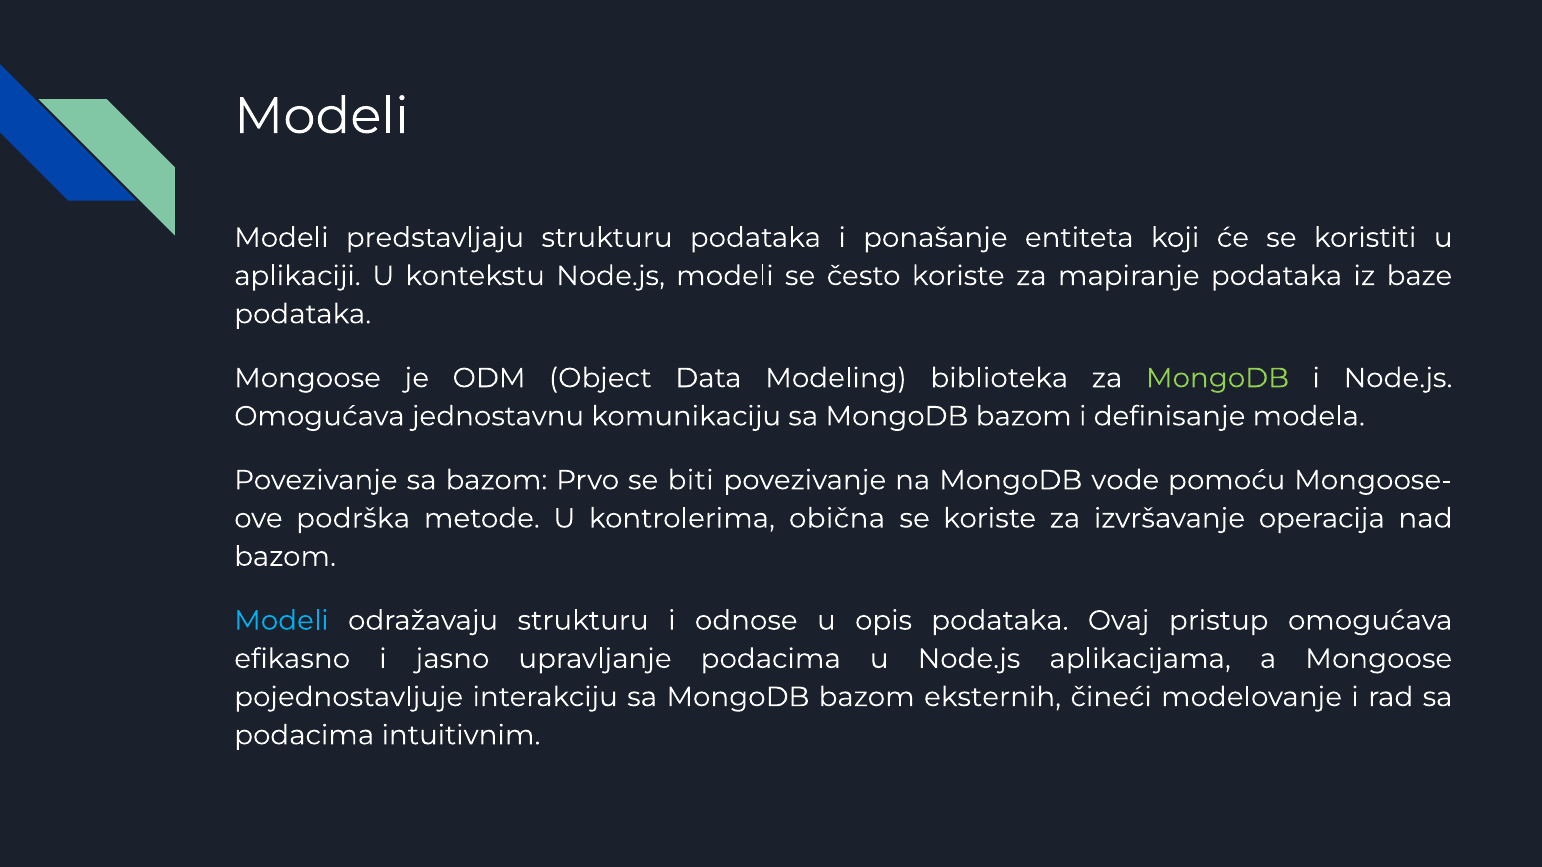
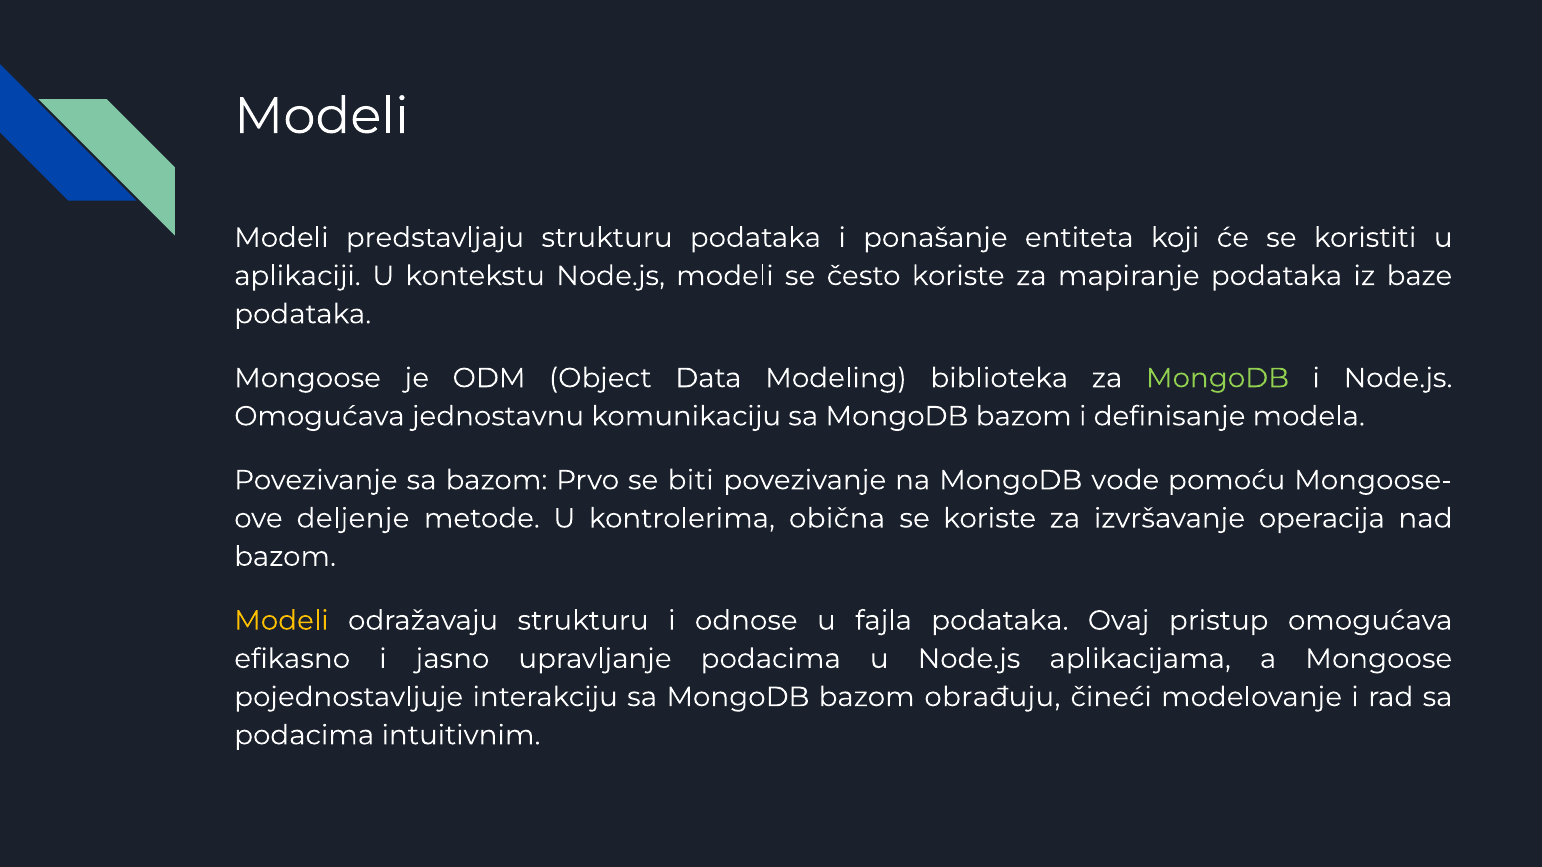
podrška: podrška -> deljenje (353, 519)
Modeli colour: light blue -> yellow (281, 621)
opis: opis -> fajla (884, 621)
eksternih: eksternih -> obrađuju (992, 697)
